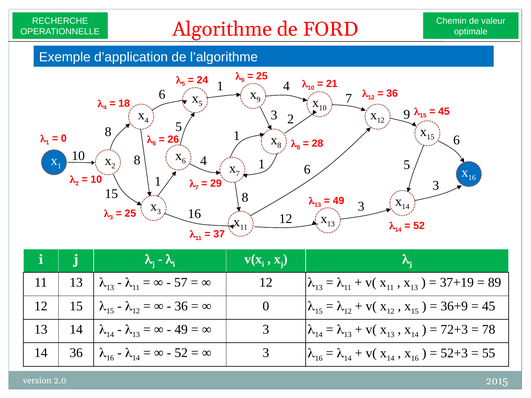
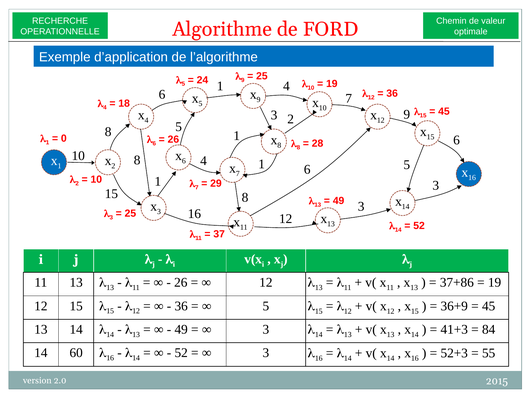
21: 21 -> 19 (332, 84)
57: 57 -> 26 (181, 283)
37+19: 37+19 -> 37+86 (457, 283)
89: 89 -> 19 (495, 283)
0: 0 -> 5 (266, 306)
72+3: 72+3 -> 41+3 (454, 330)
78: 78 -> 84 (489, 330)
14 36: 36 -> 60 (76, 353)
